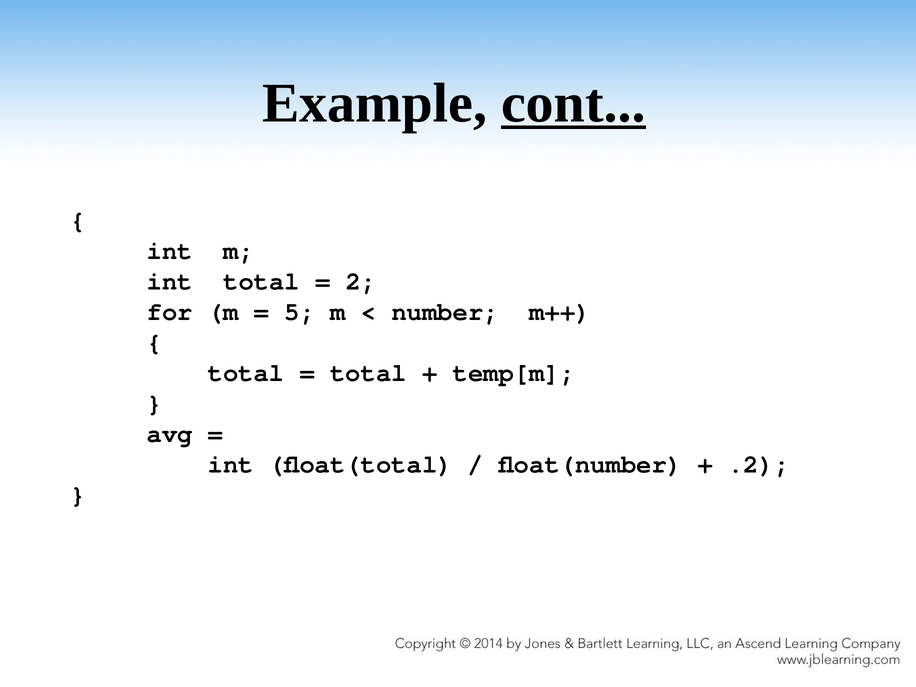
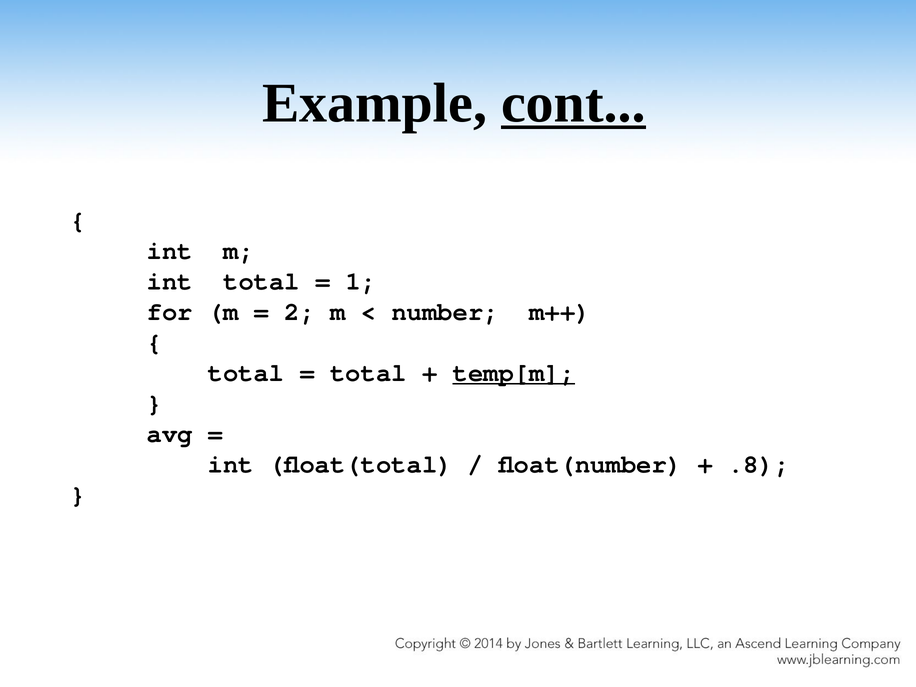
2: 2 -> 1 (361, 281)
5: 5 -> 2 (300, 312)
temp[m underline: none -> present (514, 373)
.2: .2 -> .8 (759, 464)
